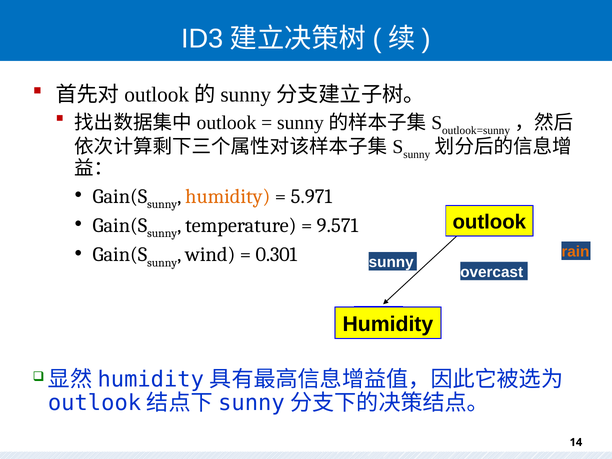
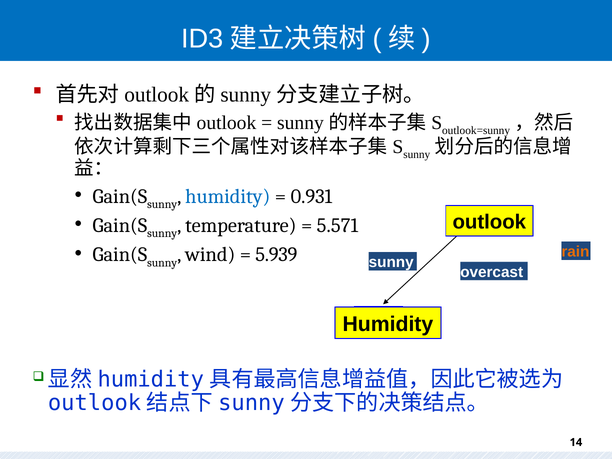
humidity colour: orange -> blue (228, 196)
5.971: 5.971 -> 0.931 (311, 196)
9.571: 9.571 -> 5.571 (337, 226)
0.301: 0.301 -> 5.939 (276, 255)
